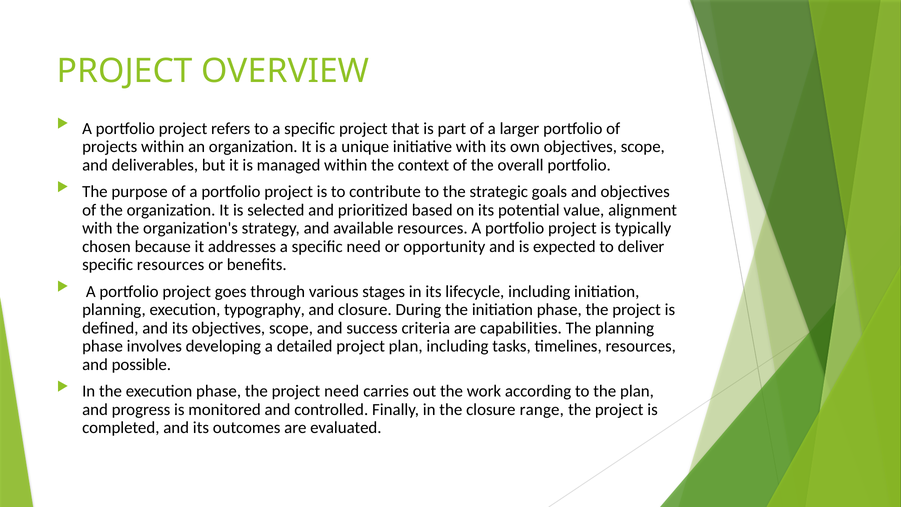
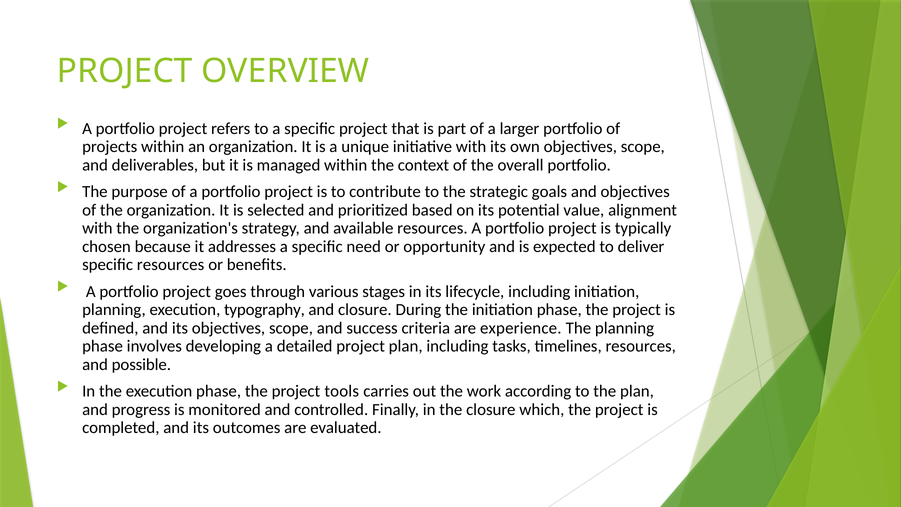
capabilities: capabilities -> experience (521, 328)
project need: need -> tools (342, 391)
range: range -> which (542, 409)
